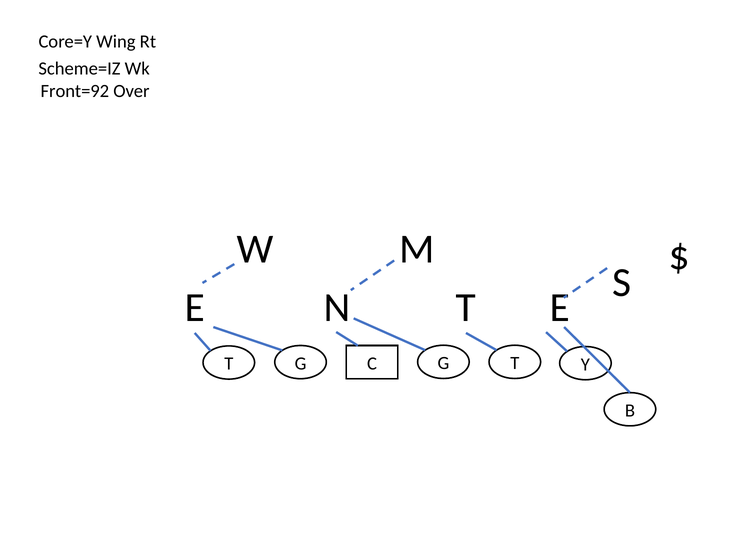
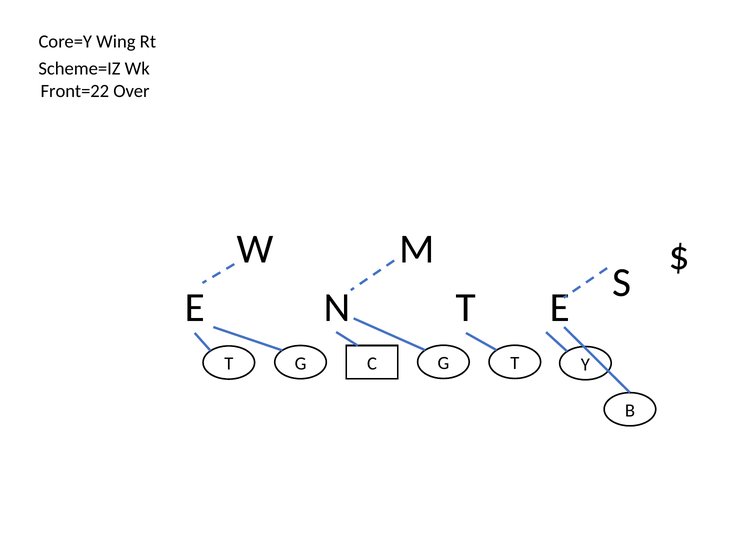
Front=92: Front=92 -> Front=22 (75, 91)
